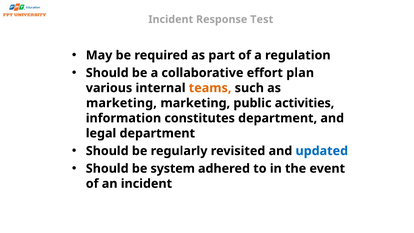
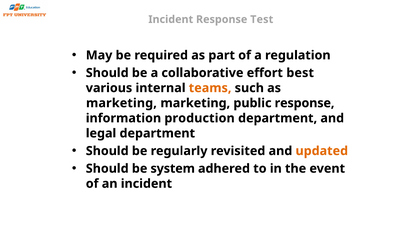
plan: plan -> best (300, 73)
public activities: activities -> response (305, 103)
constitutes: constitutes -> production (200, 118)
updated colour: blue -> orange (322, 151)
